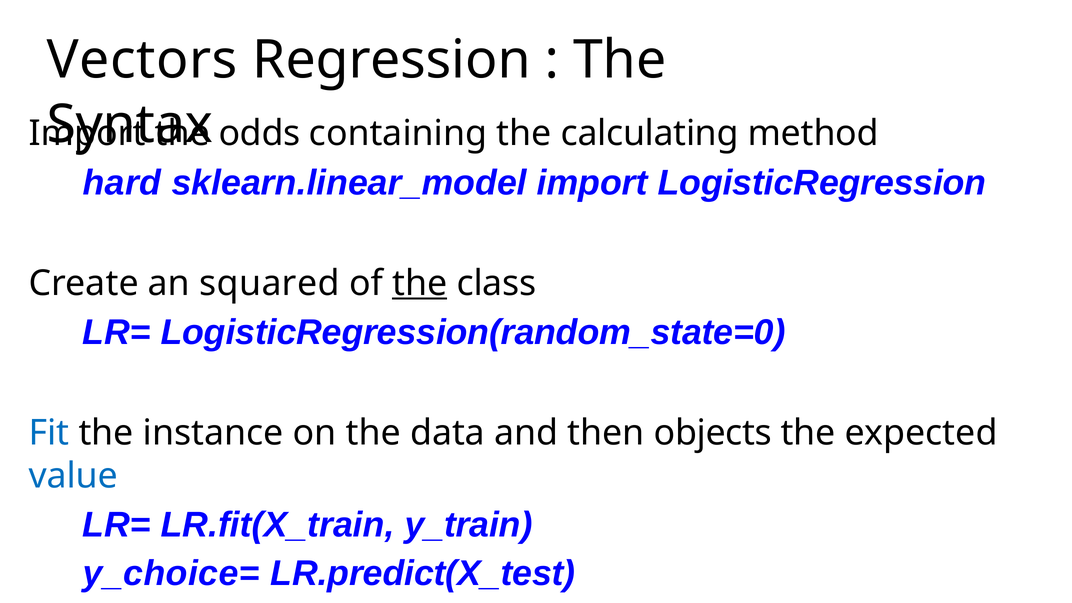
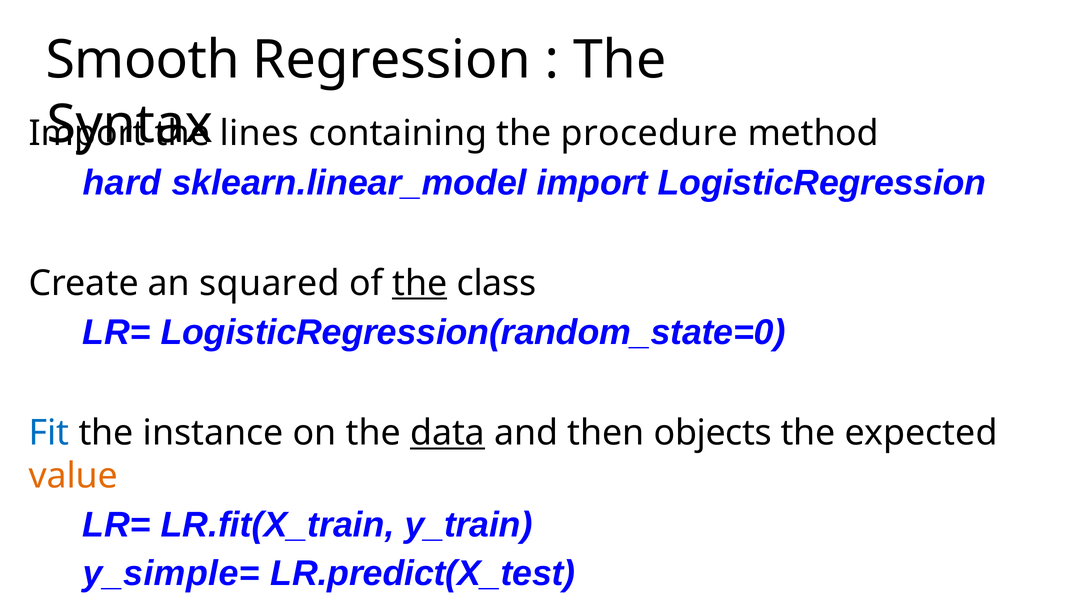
Vectors: Vectors -> Smooth (143, 60)
odds: odds -> lines (259, 134)
calculating: calculating -> procedure (649, 134)
data underline: none -> present (448, 433)
value colour: blue -> orange (73, 476)
y_choice=: y_choice= -> y_simple= (171, 574)
